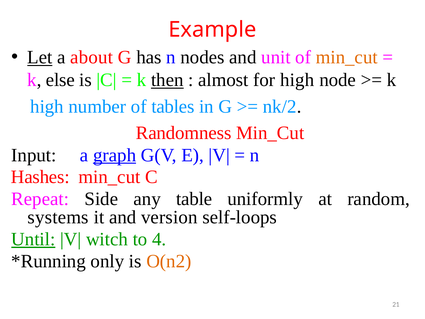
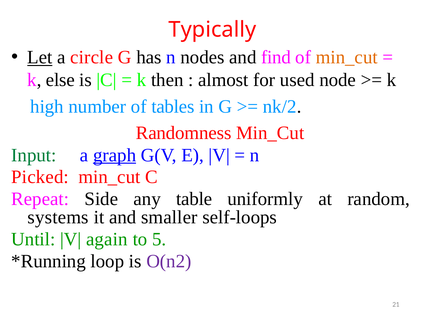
Example: Example -> Typically (212, 30)
about: about -> circle (92, 57)
unit: unit -> find (276, 57)
then underline: present -> none (167, 80)
for high: high -> used (297, 80)
Input colour: black -> green (34, 155)
Hashes: Hashes -> Picked (40, 177)
version: version -> smaller (169, 217)
Until underline: present -> none (33, 239)
witch: witch -> again (107, 239)
4: 4 -> 5 (159, 239)
only: only -> loop (107, 261)
O(n2 colour: orange -> purple (169, 261)
